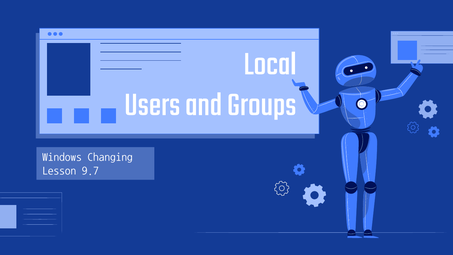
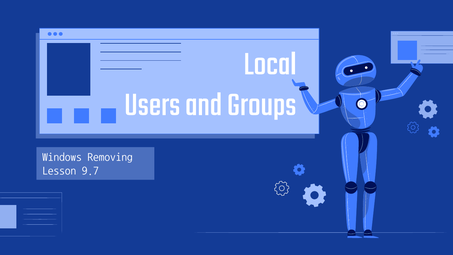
Changing: Changing -> Removing (110, 157)
